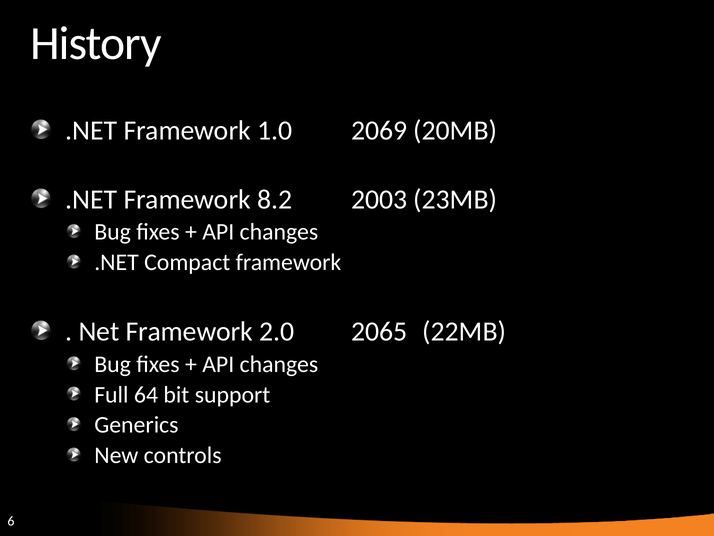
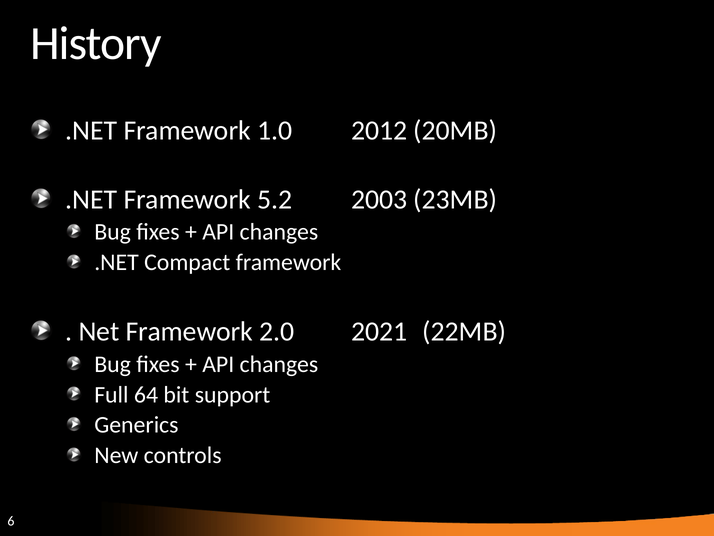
2069: 2069 -> 2012 (379, 130)
8.2: 8.2 -> 5.2 (275, 199)
2065: 2065 -> 2021 (379, 331)
